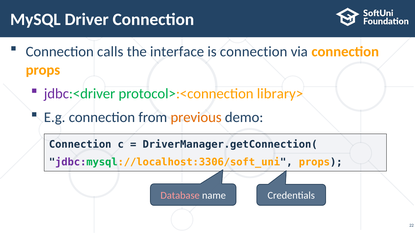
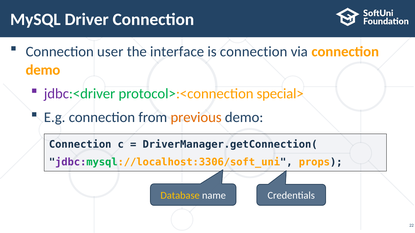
calls: calls -> user (110, 52)
props: props -> demo (43, 70)
library>: library> -> special> (280, 94)
Database colour: pink -> yellow (180, 196)
